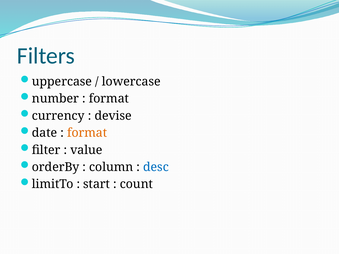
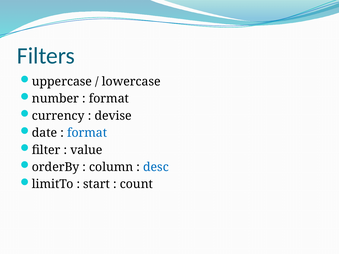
format colour: orange -> blue (87, 133)
